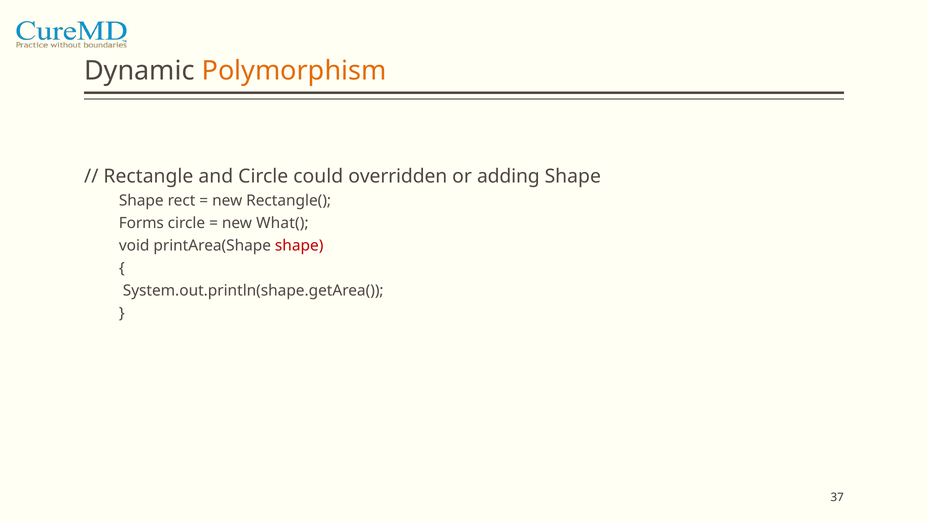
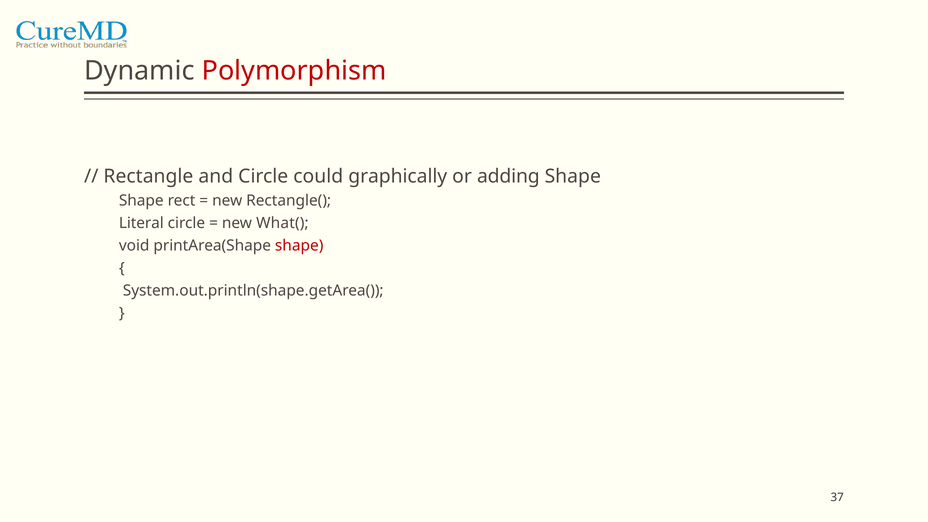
Polymorphism colour: orange -> red (294, 71)
overridden: overridden -> graphically (398, 176)
Forms: Forms -> Literal (141, 223)
